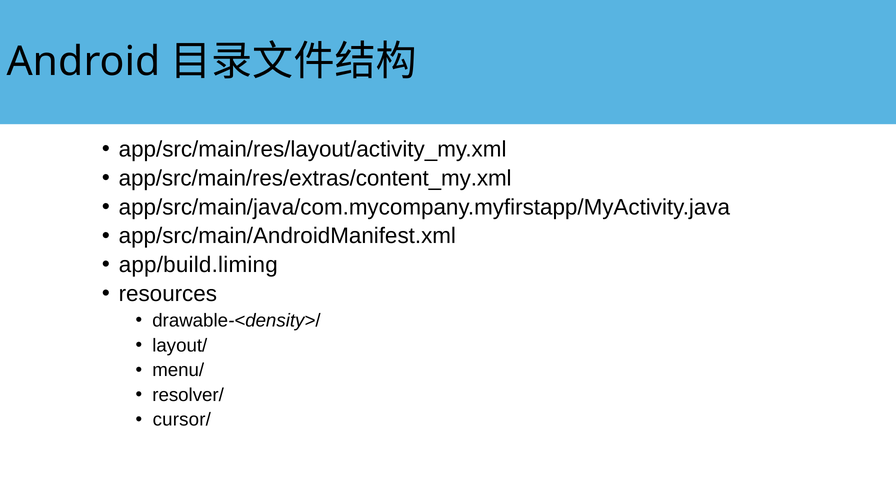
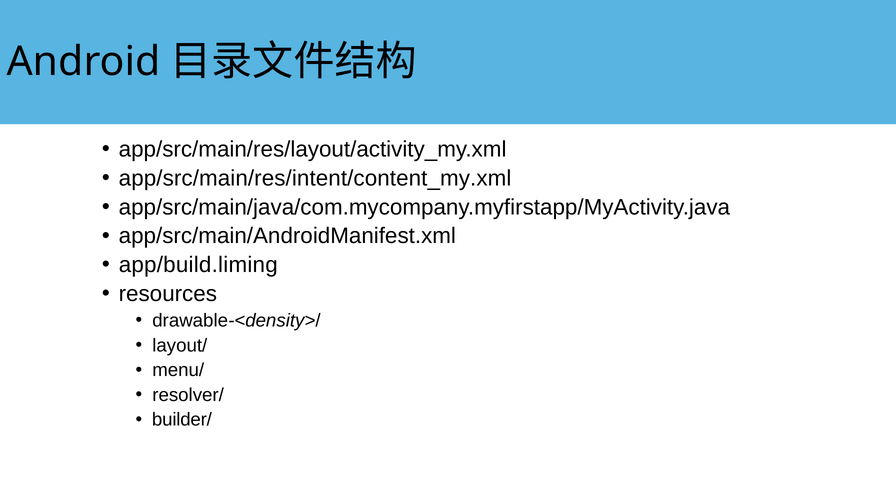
app/src/main/res/extras/content_my.xml: app/src/main/res/extras/content_my.xml -> app/src/main/res/intent/content_my.xml (315, 178)
cursor/: cursor/ -> builder/ (182, 420)
